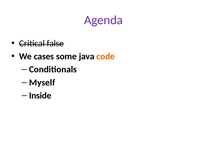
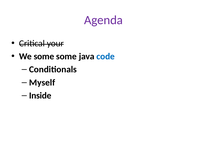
false: false -> your (55, 43)
We cases: cases -> some (44, 56)
code colour: orange -> blue (106, 56)
